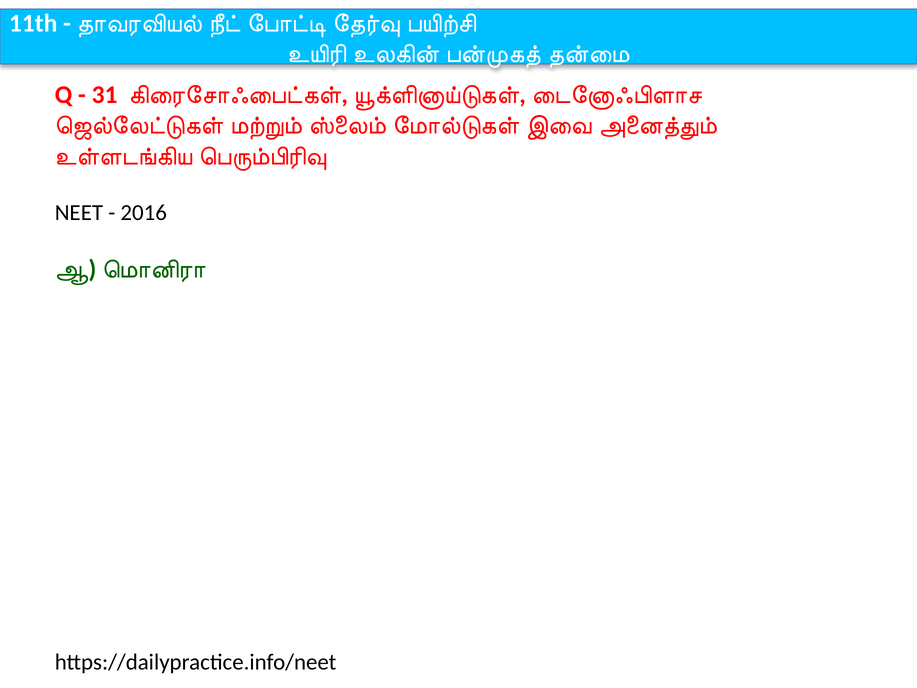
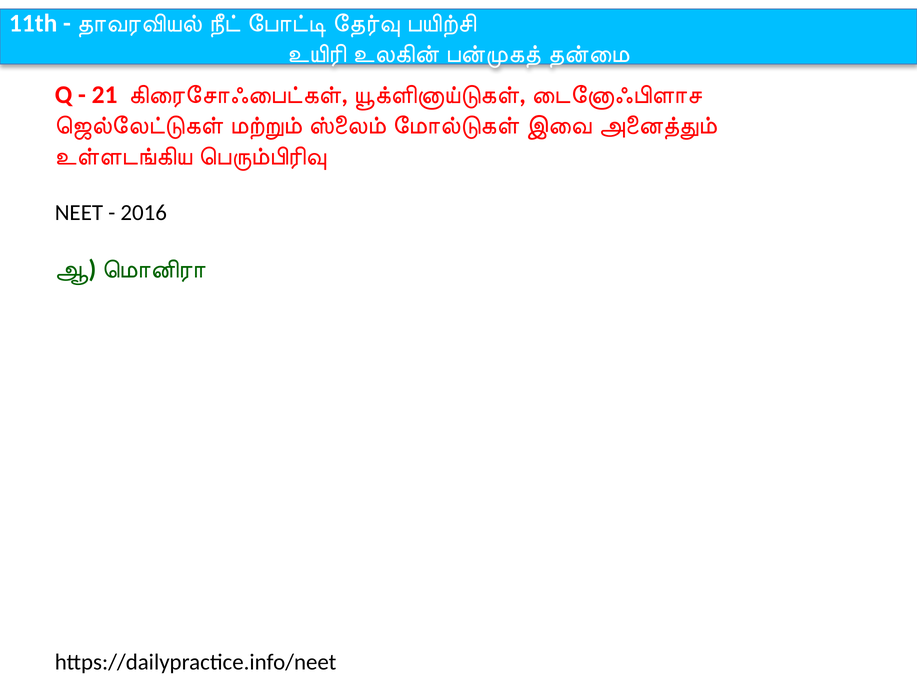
31: 31 -> 21 (105, 95)
